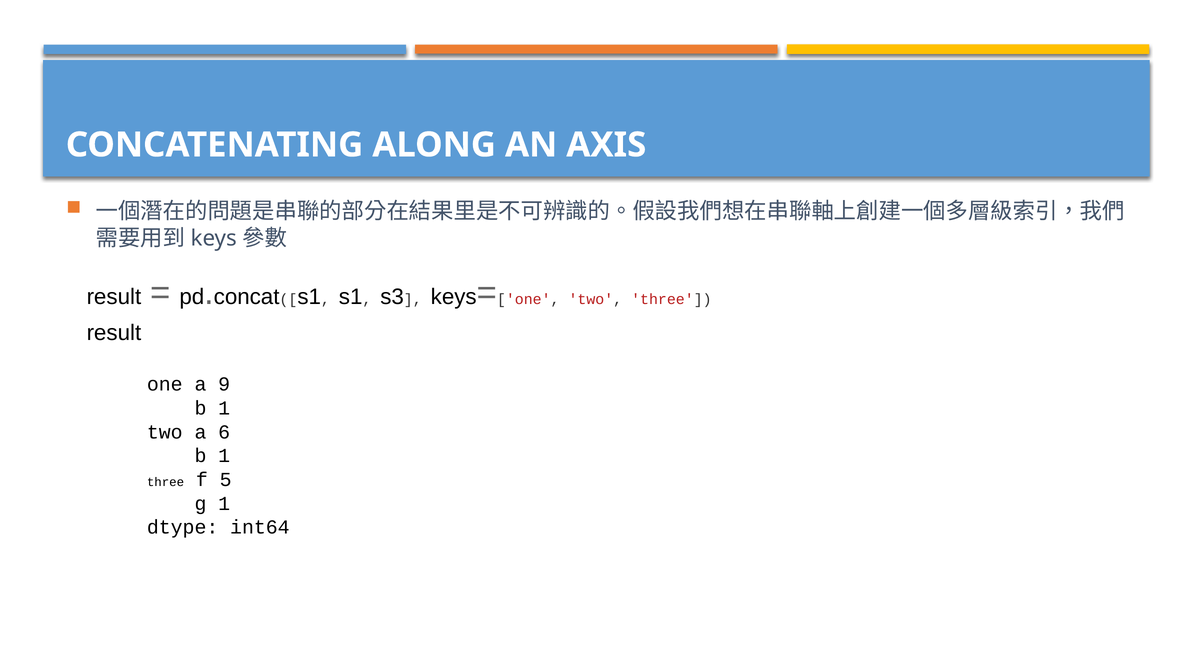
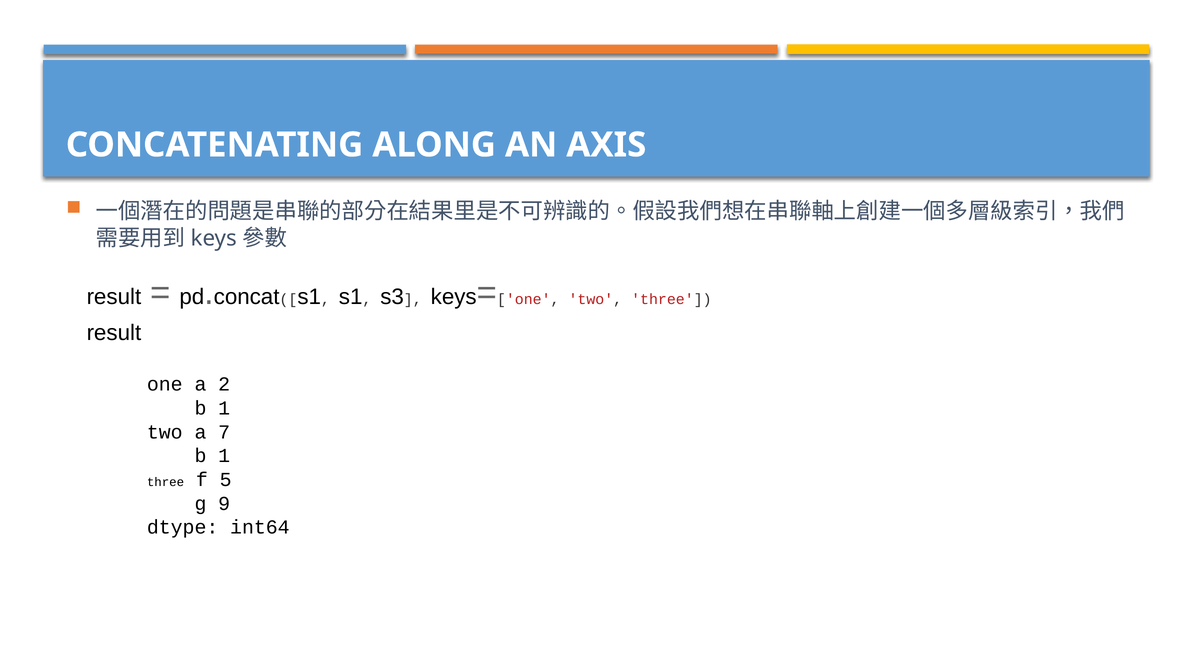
9: 9 -> 2 (224, 384)
6: 6 -> 7 (224, 432)
g 1: 1 -> 9 (224, 504)
